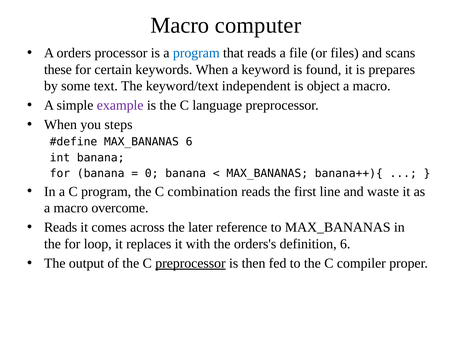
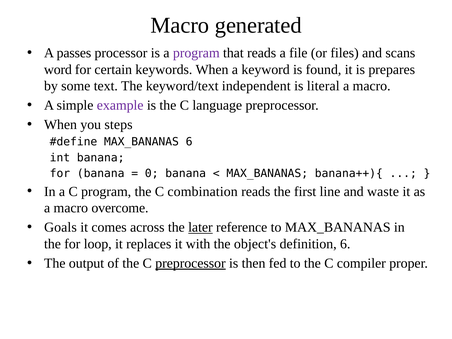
computer: computer -> generated (258, 25)
orders: orders -> passes (74, 53)
program colour: blue -> purple (196, 53)
these: these -> word (58, 70)
object: object -> literal (323, 86)
Reads: Reads -> Goals (60, 227)
later underline: none -> present (200, 227)
orders's: orders's -> object's (255, 244)
